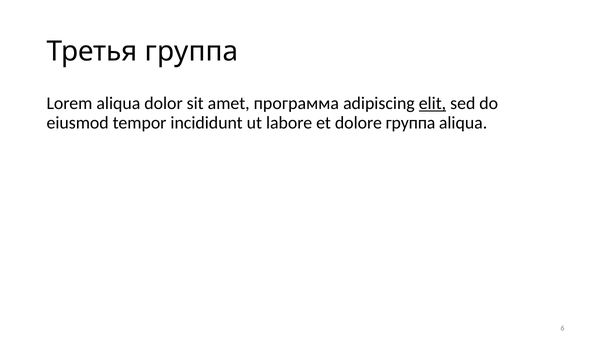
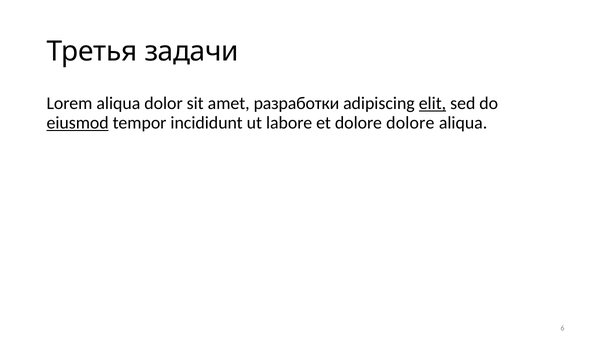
Третья группа: группа -> задачи (192, 51)
программа: программа -> разработки (296, 103)
eiusmod underline: none -> present (78, 123)
dolore группа: группа -> dolore (410, 123)
